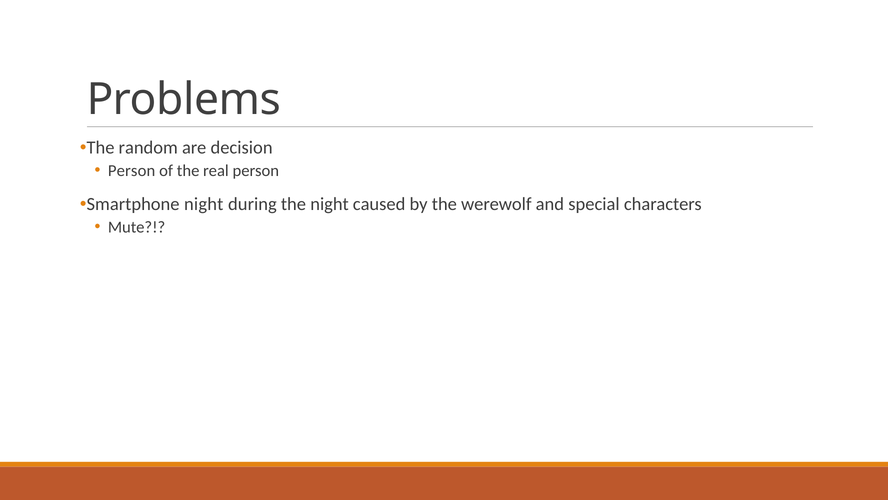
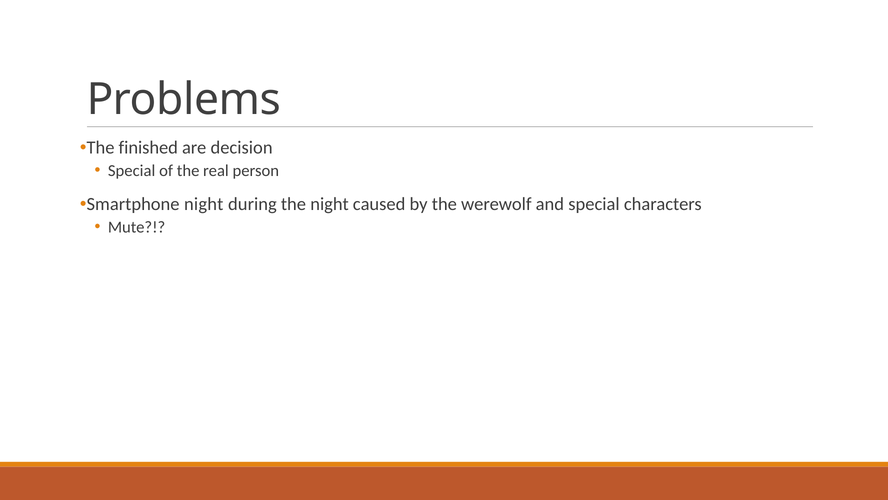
random: random -> finished (148, 148)
Person: Person -> Special (132, 170)
